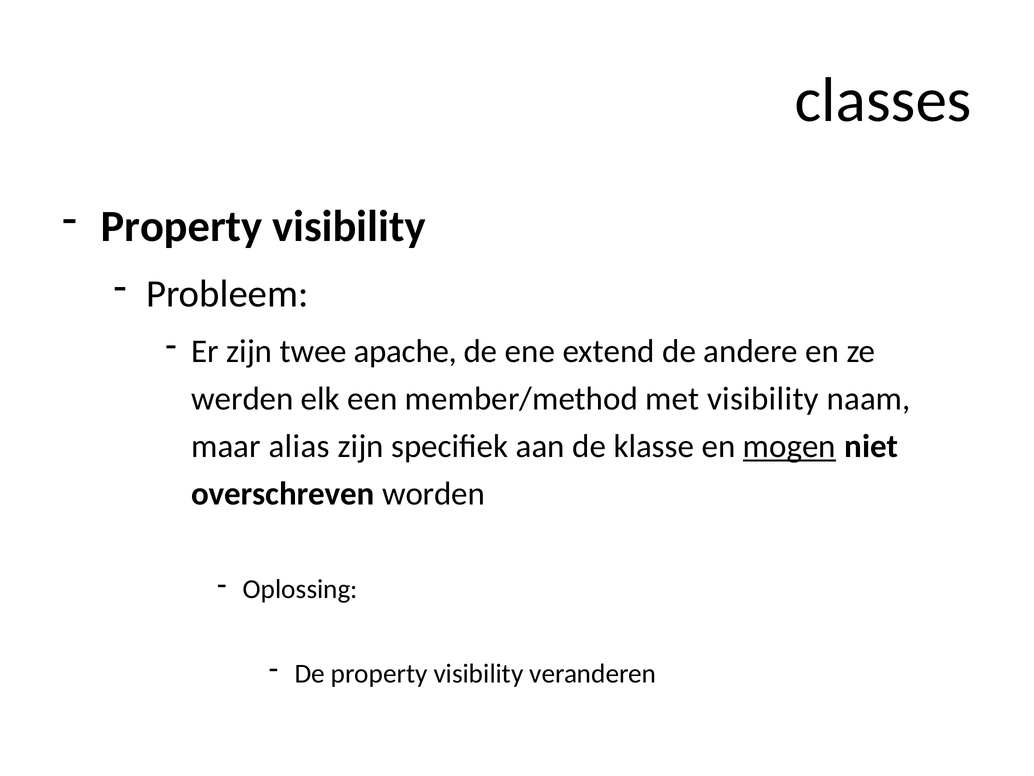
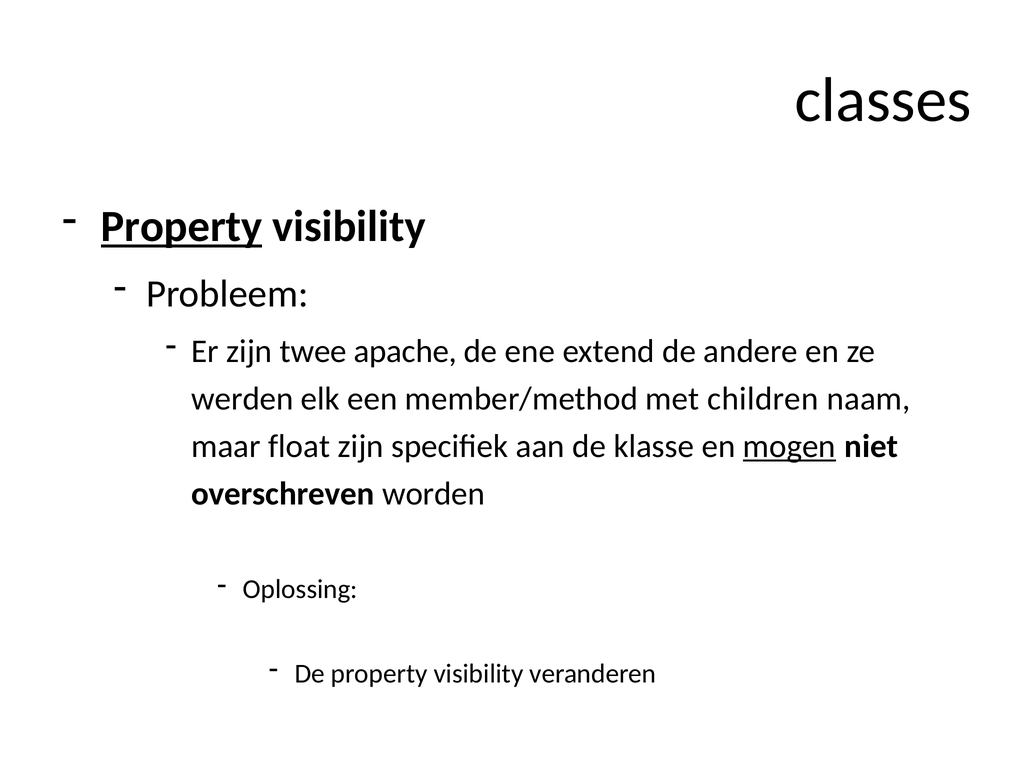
Property underline: none -> present (181, 227)
met visibility: visibility -> children (763, 399)
alias: alias -> float (299, 446)
